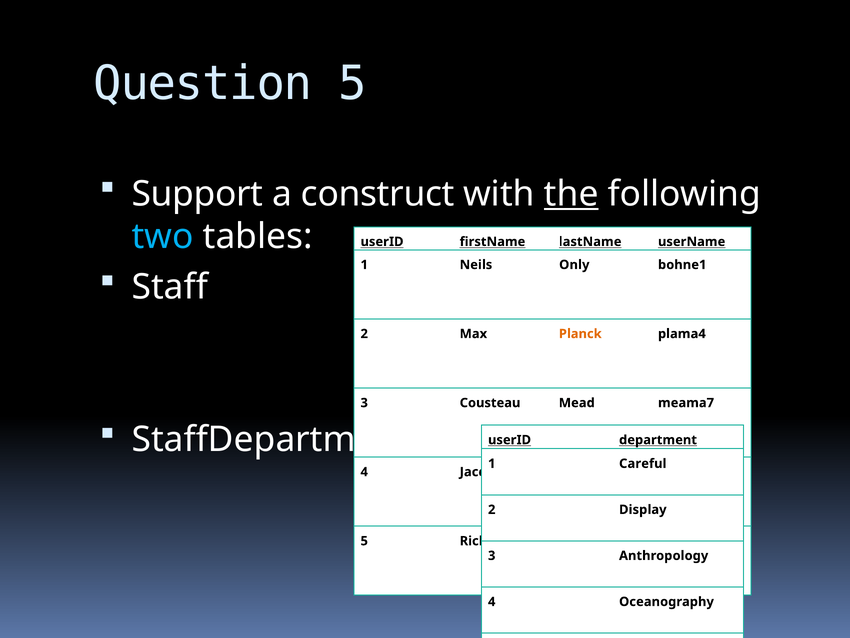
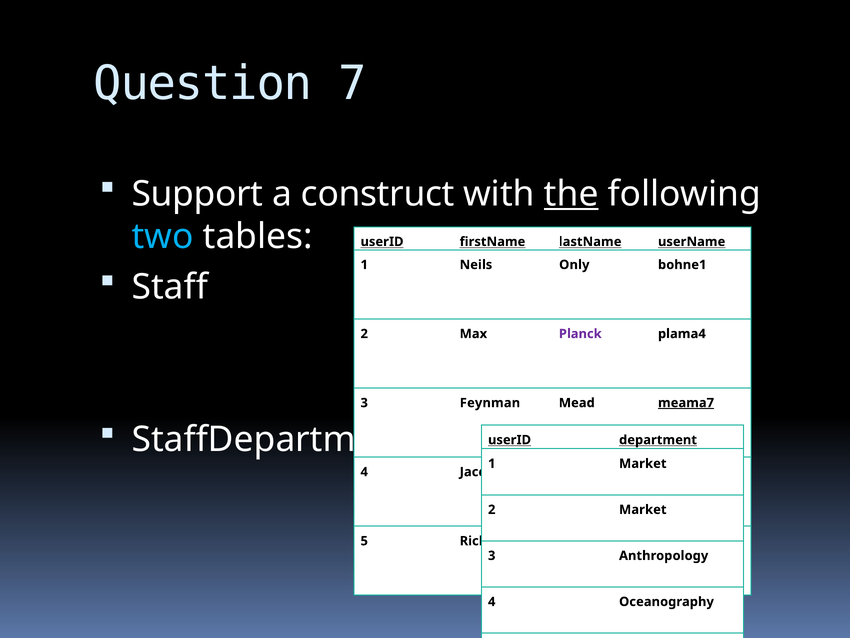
Question 5: 5 -> 7 (353, 83)
Planck colour: orange -> purple (580, 334)
3 Cousteau: Cousteau -> Feynman (490, 403)
meama7 underline: none -> present (686, 403)
Careful: Careful -> Market (643, 463)
2 Display: Display -> Market (643, 509)
